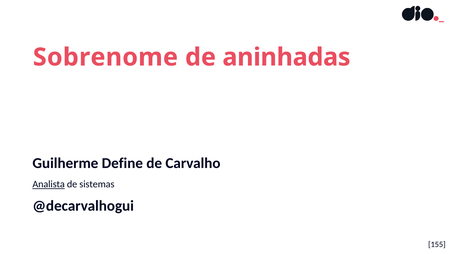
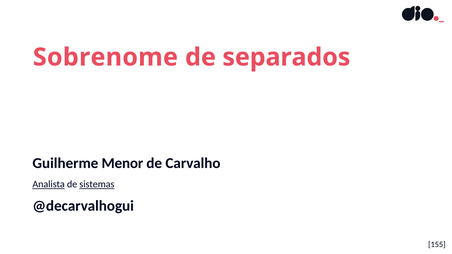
aninhadas: aninhadas -> separados (286, 57)
Define: Define -> Menor (122, 163)
sistemas underline: none -> present (97, 184)
